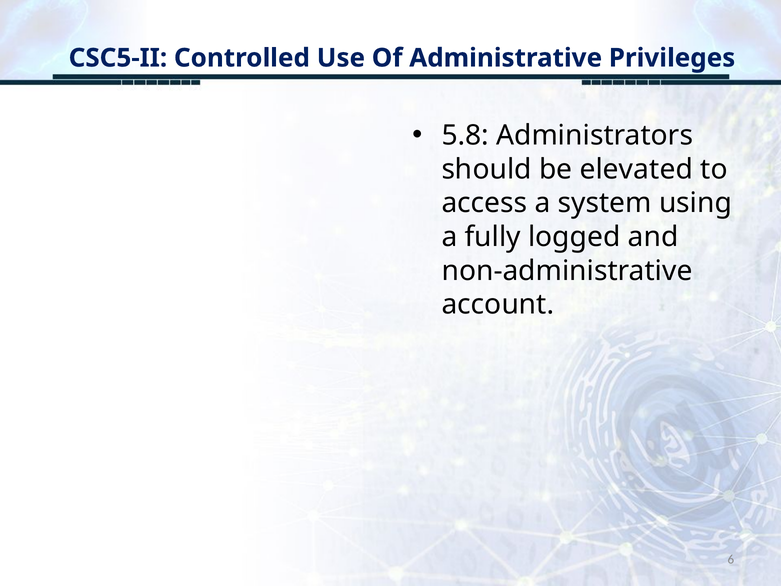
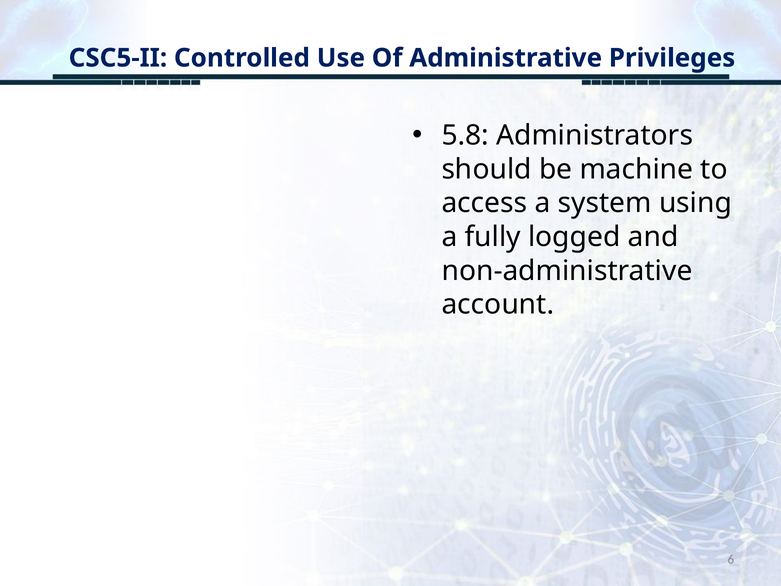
elevated: elevated -> machine (636, 169)
